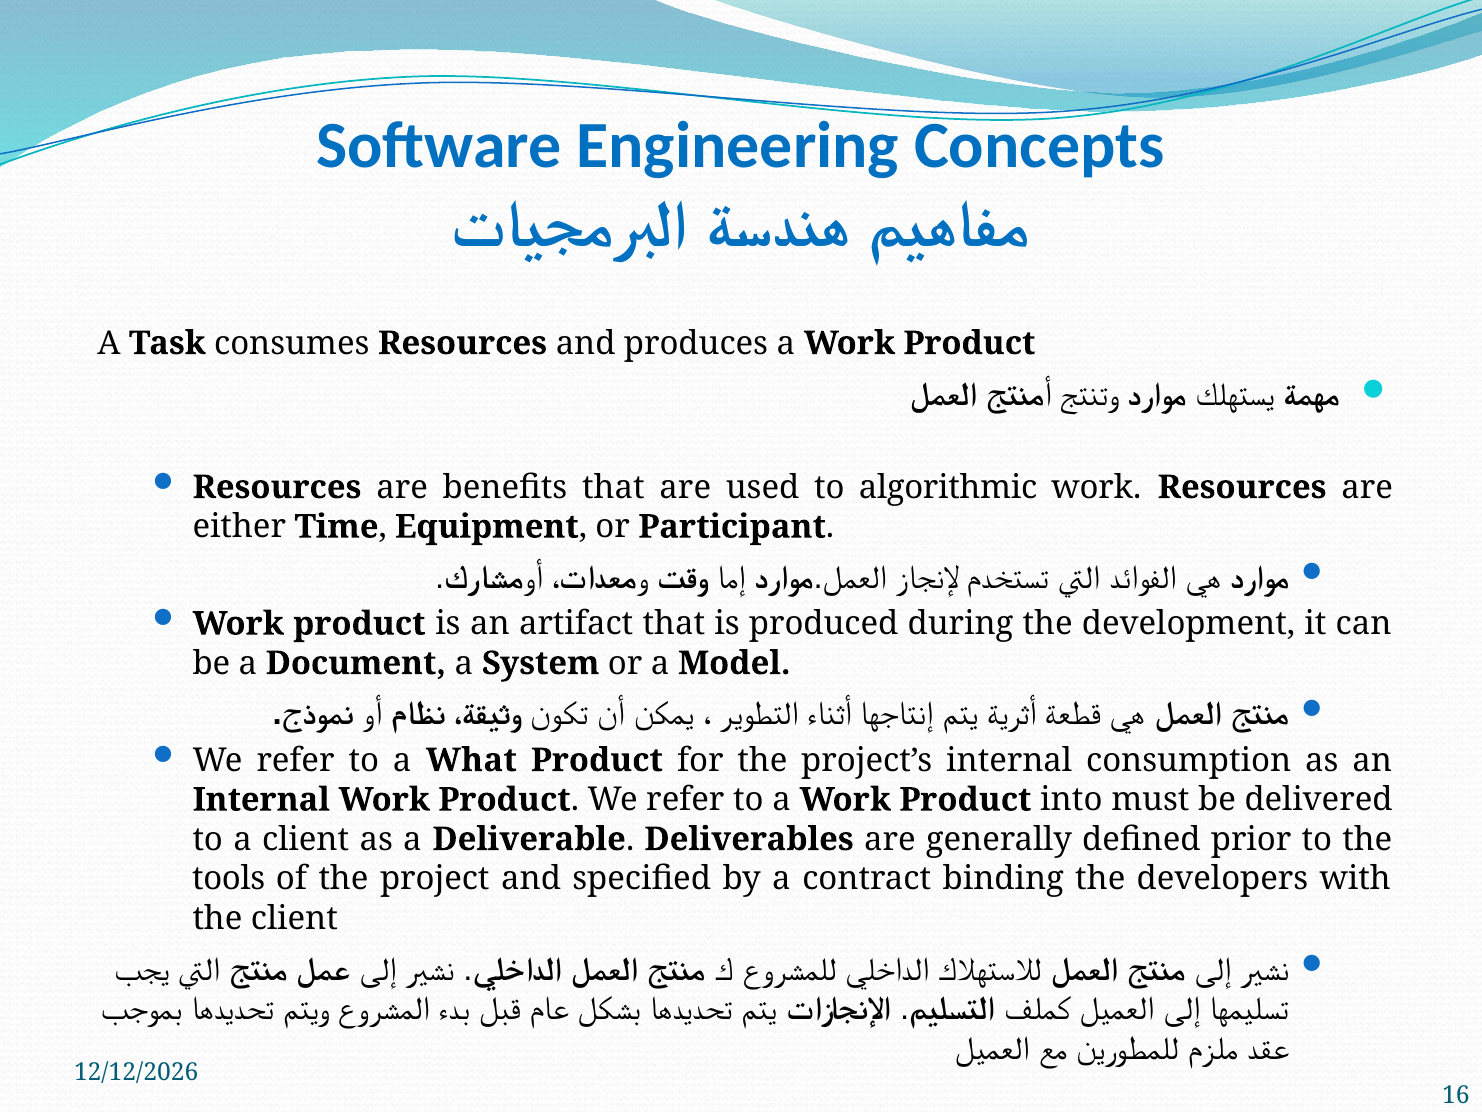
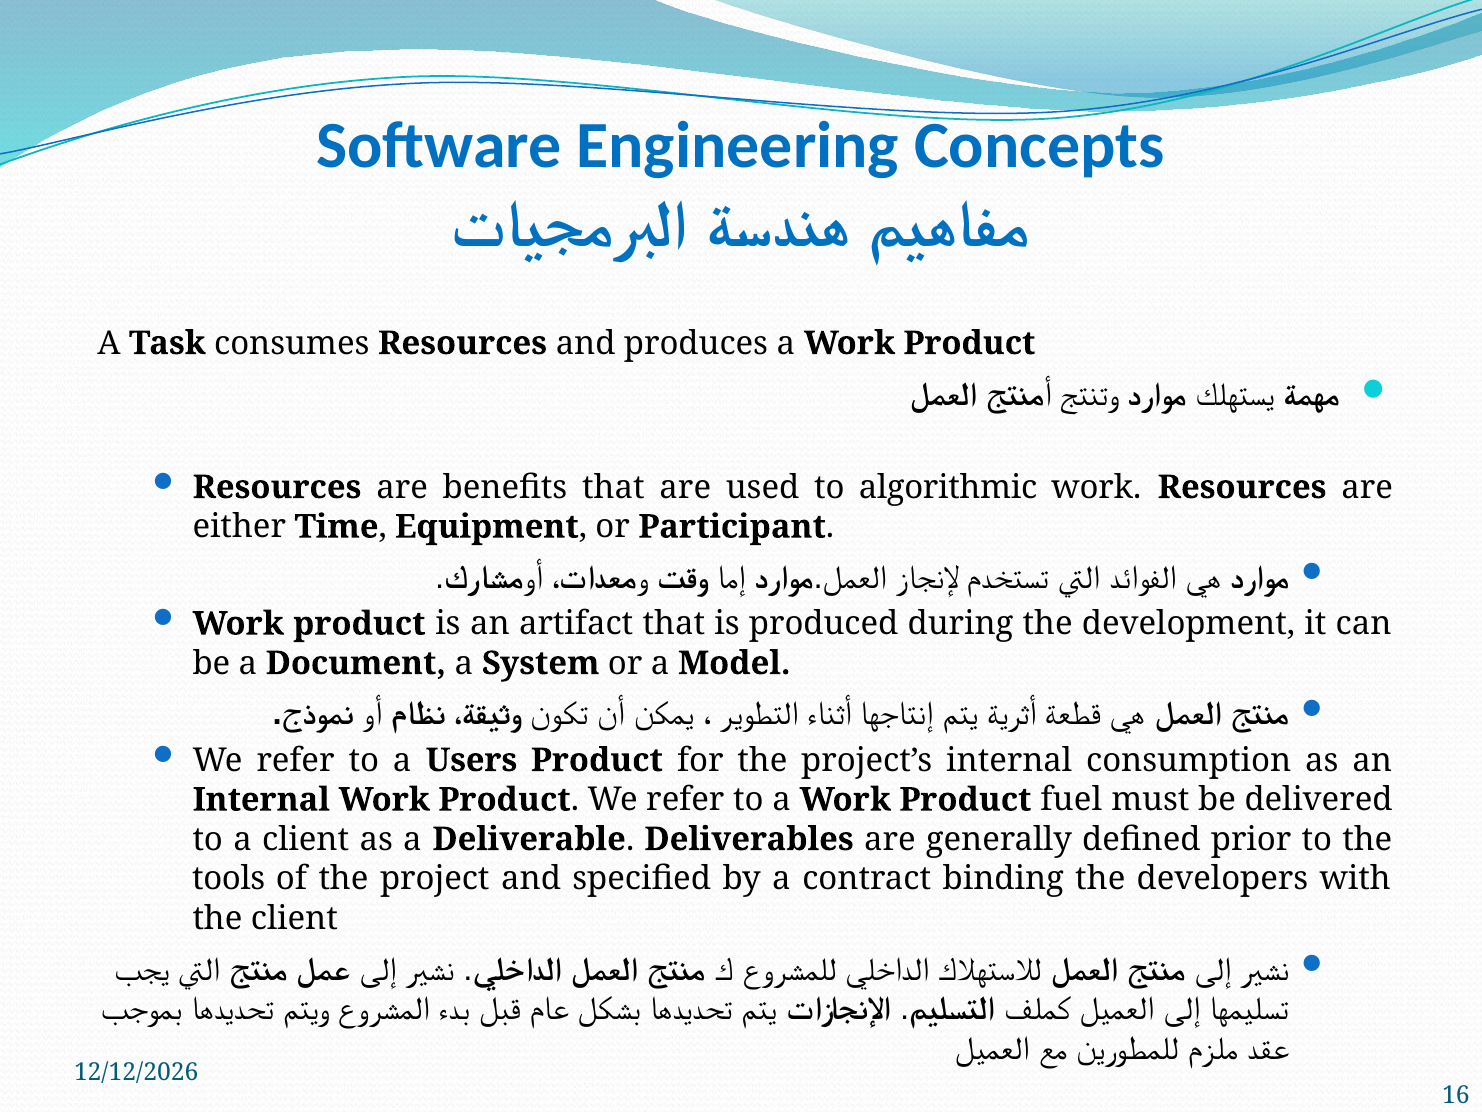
What: What -> Users (471, 760)
into: into -> fuel (1071, 799)
